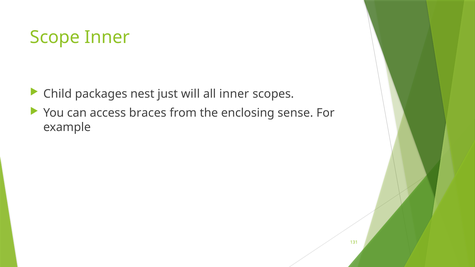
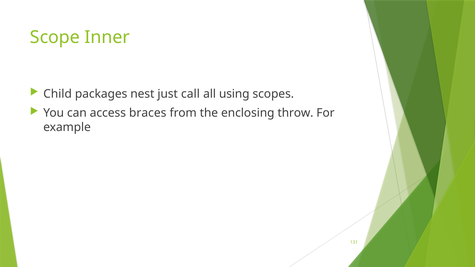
will: will -> call (190, 94)
all inner: inner -> using (234, 94)
sense: sense -> throw (295, 113)
